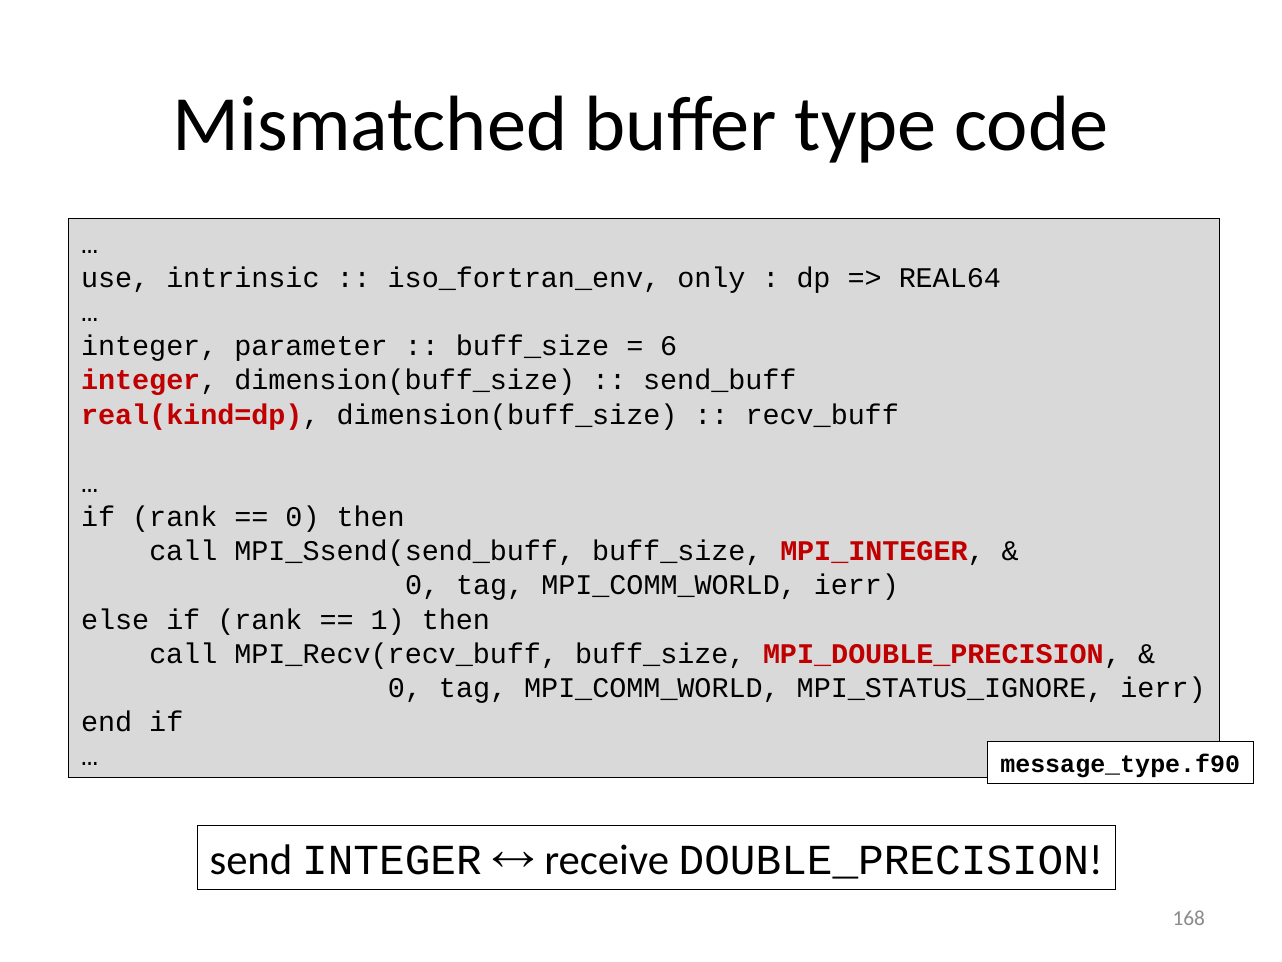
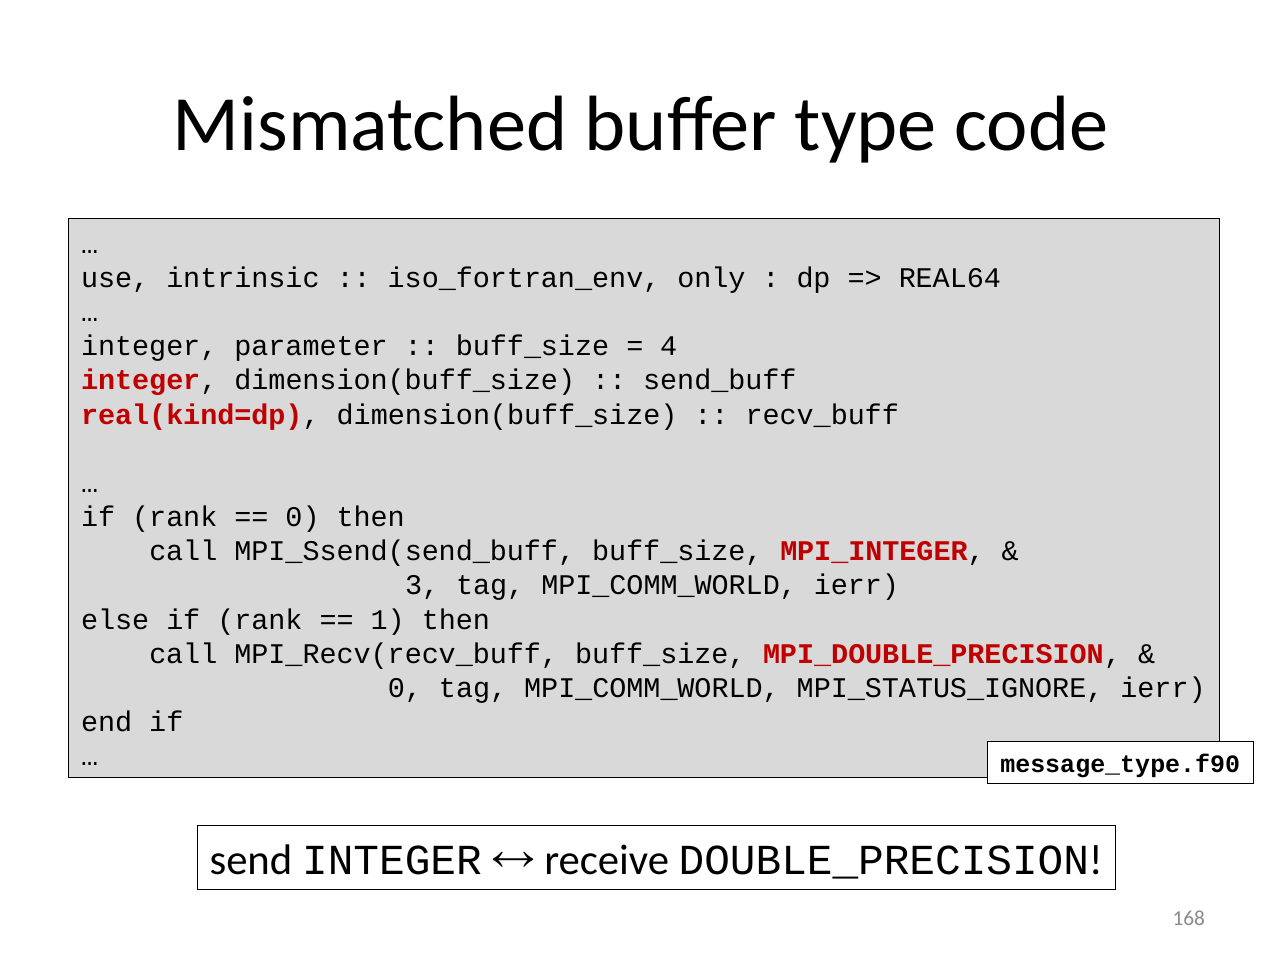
6: 6 -> 4 (669, 346)
0: 0 -> 3 (422, 585)
